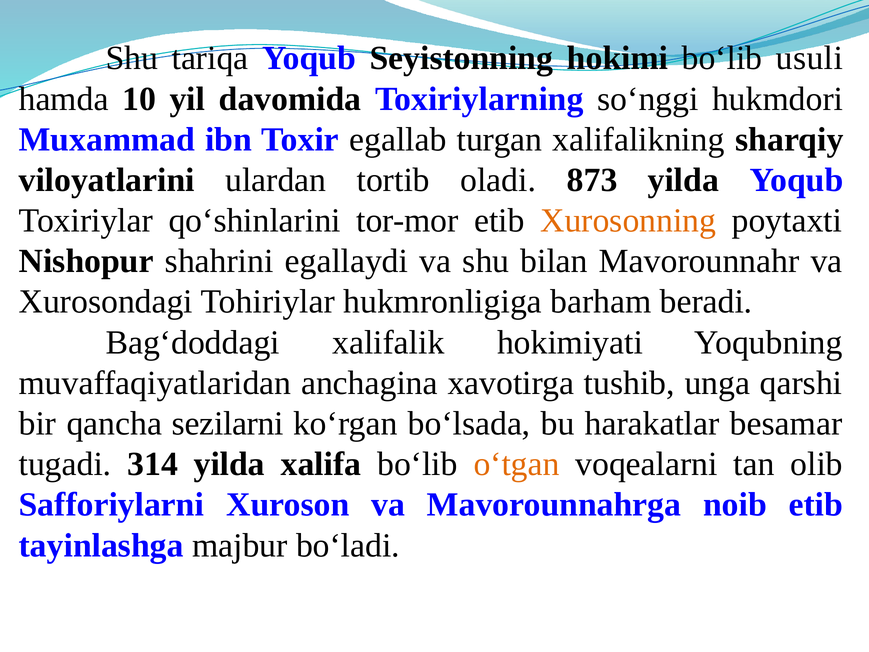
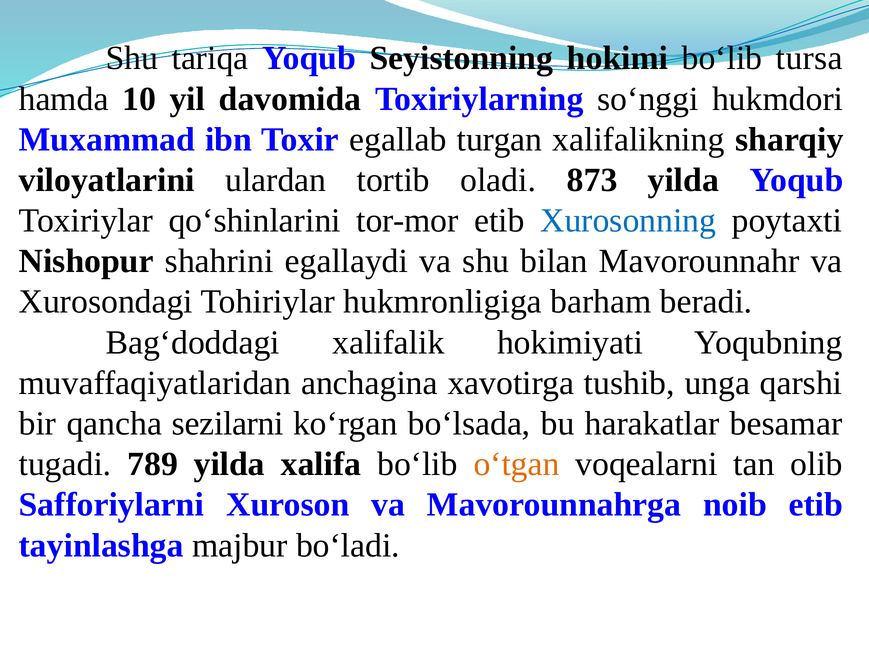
usuli: usuli -> tursa (809, 58)
Xurosonning colour: orange -> blue (628, 221)
314: 314 -> 789 (153, 464)
